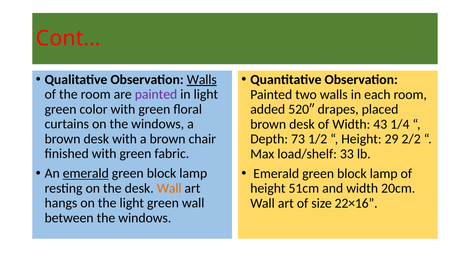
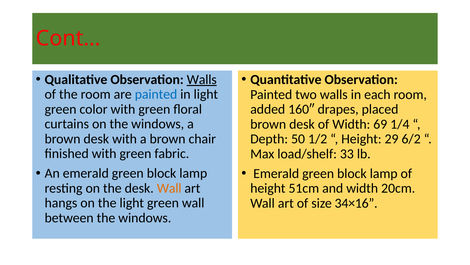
painted colour: purple -> blue (156, 94)
520″: 520″ -> 160″ (301, 109)
43: 43 -> 69 (380, 124)
73: 73 -> 50 (298, 139)
2/2: 2/2 -> 6/2 (411, 139)
emerald underline: present -> none (86, 173)
22×16: 22×16 -> 34×16 (356, 203)
